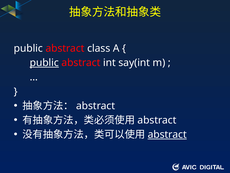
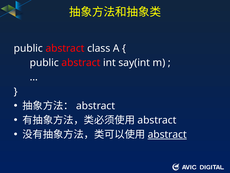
public underline: present -> none (44, 63)
